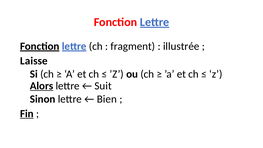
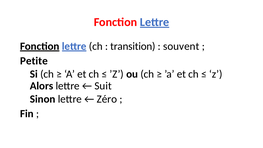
fragment: fragment -> transition (133, 46)
illustrée: illustrée -> souvent (181, 46)
Laisse: Laisse -> Petite (34, 61)
Alors underline: present -> none (42, 86)
Bien: Bien -> Zéro (107, 99)
Fin underline: present -> none (27, 114)
